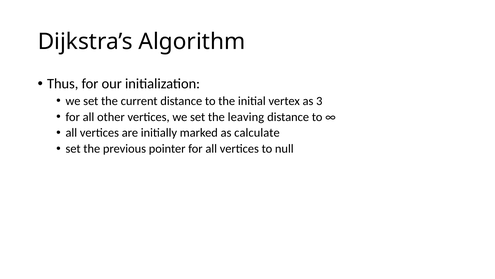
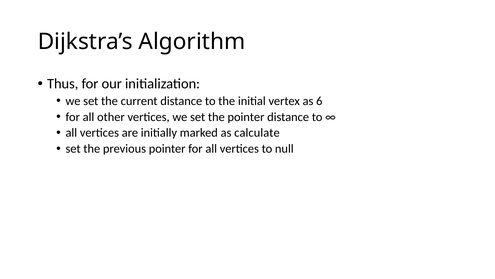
3: 3 -> 6 (319, 101)
the leaving: leaving -> pointer (246, 117)
